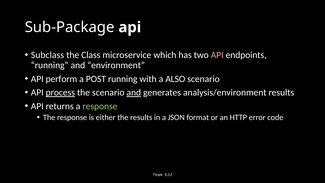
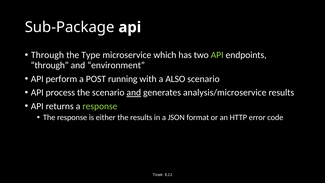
Subclass: Subclass -> Through (47, 55)
Class: Class -> Type (91, 55)
API colour: pink -> light green (217, 55)
running: running -> through (50, 65)
process underline: present -> none (60, 92)
analysis/environment: analysis/environment -> analysis/microservice (225, 92)
